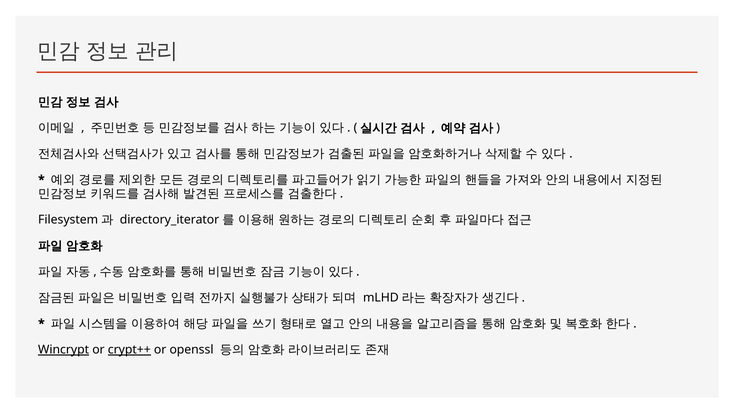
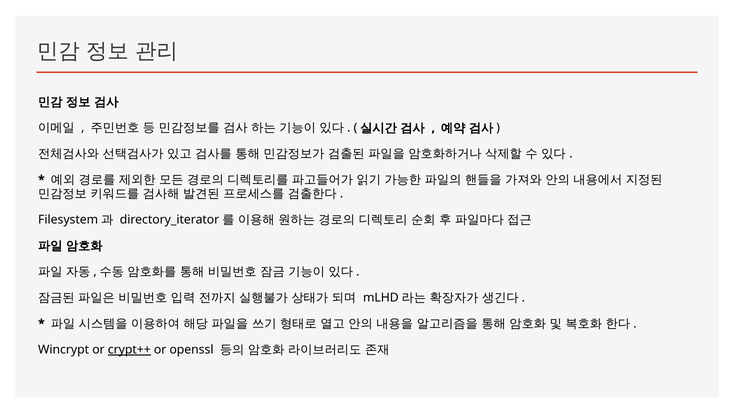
Wincrypt underline: present -> none (64, 350)
